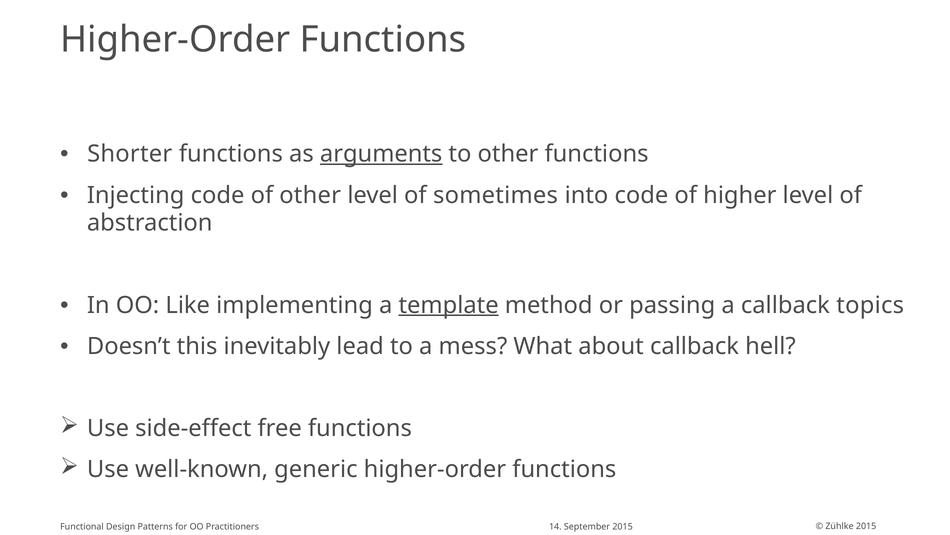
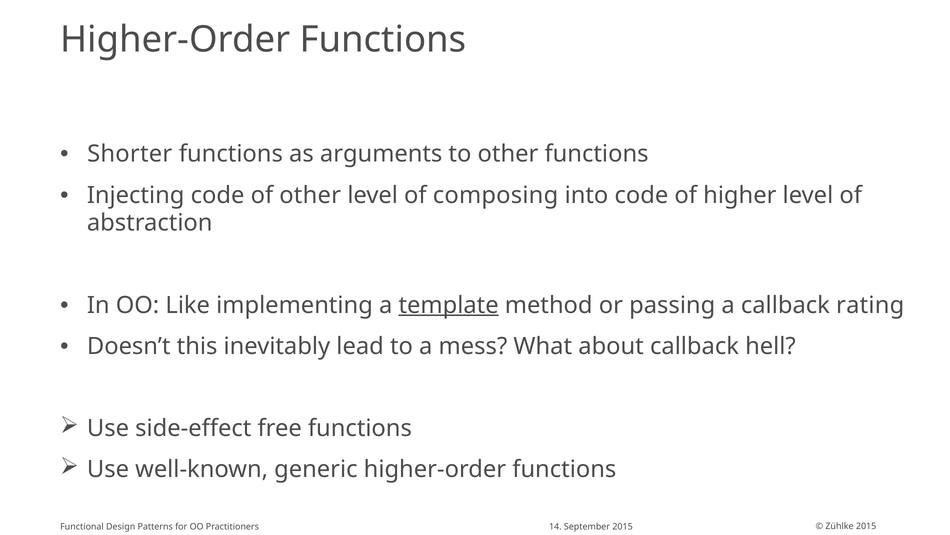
arguments underline: present -> none (381, 154)
sometimes: sometimes -> composing (496, 195)
topics: topics -> rating (870, 305)
